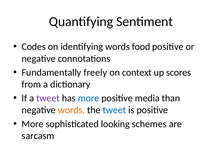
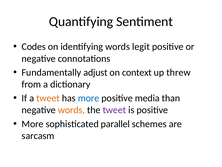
food: food -> legit (141, 47)
freely: freely -> adjust (95, 72)
scores: scores -> threw (179, 72)
tweet colour: purple -> orange (48, 98)
tweet colour: blue -> purple (114, 110)
looking: looking -> parallel (115, 124)
